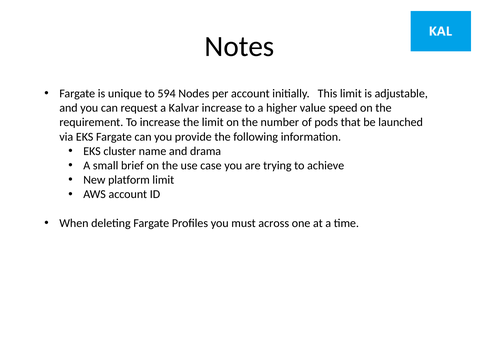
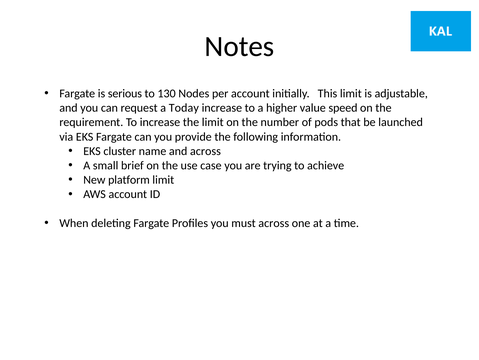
unique: unique -> serious (125, 93)
594: 594 -> 130 (167, 93)
Kalvar: Kalvar -> Today (184, 108)
and drama: drama -> across (205, 151)
